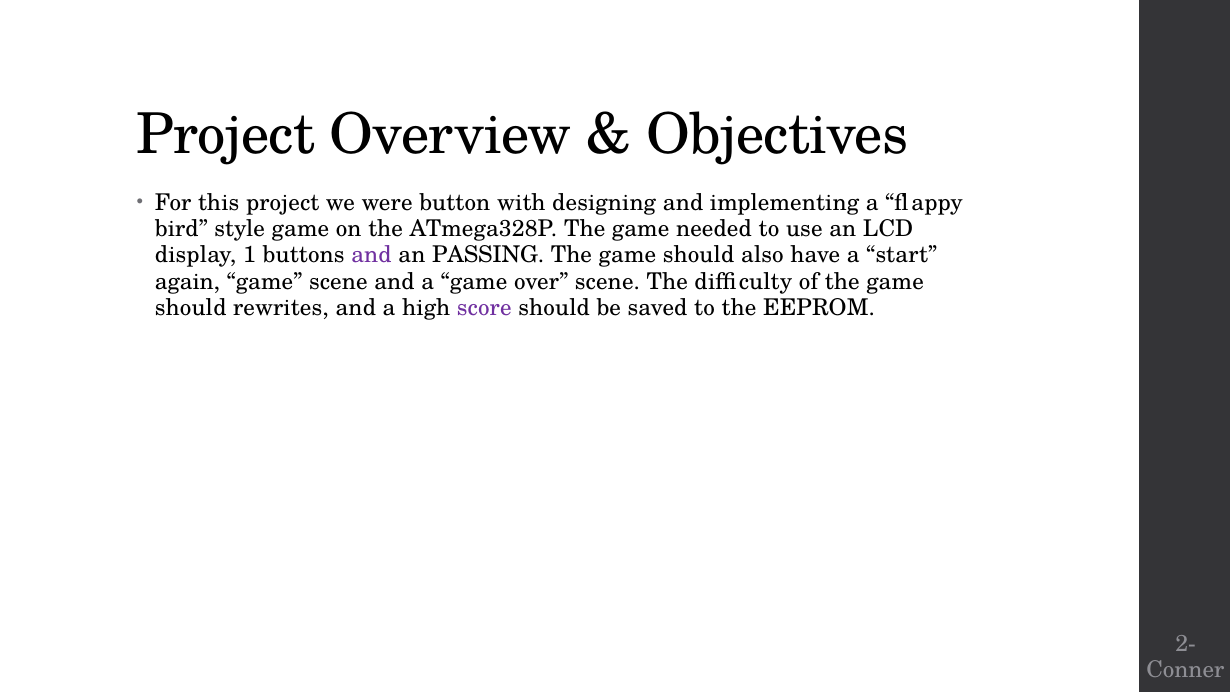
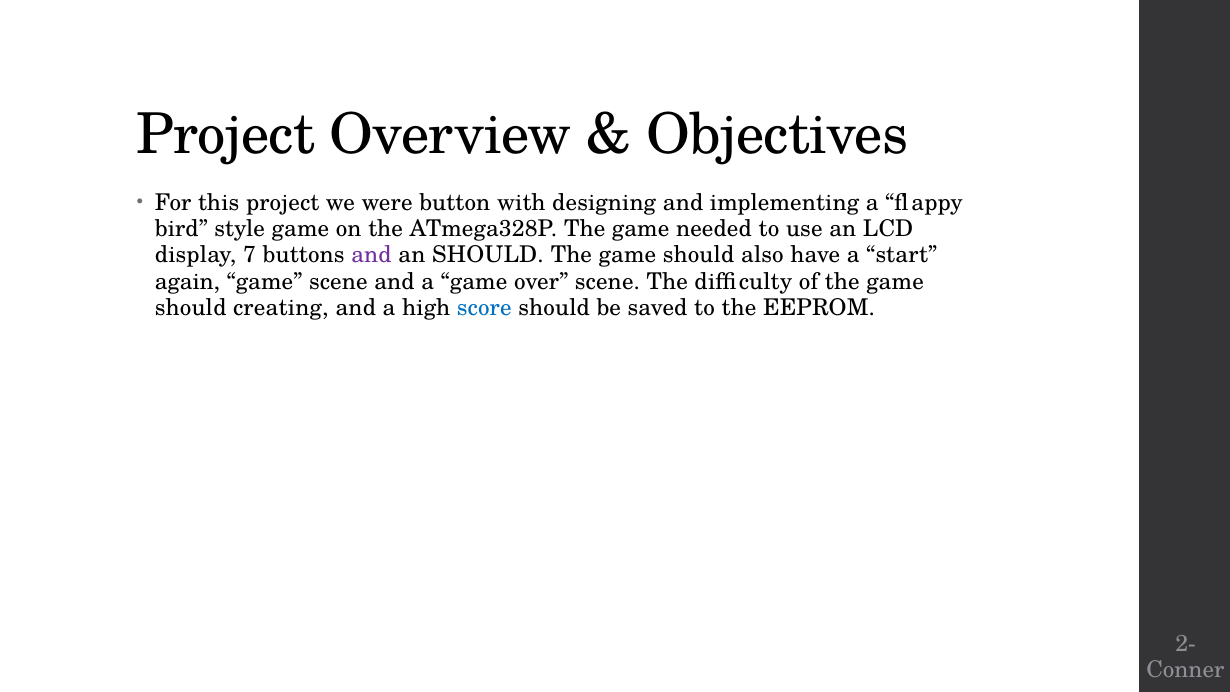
1: 1 -> 7 (250, 255)
an PASSING: PASSING -> SHOULD (488, 255)
rewrites: rewrites -> creating (281, 308)
score colour: purple -> blue (484, 308)
